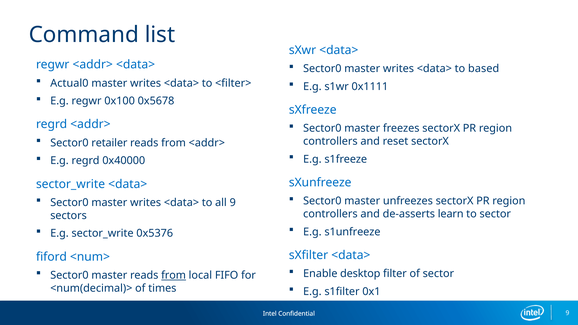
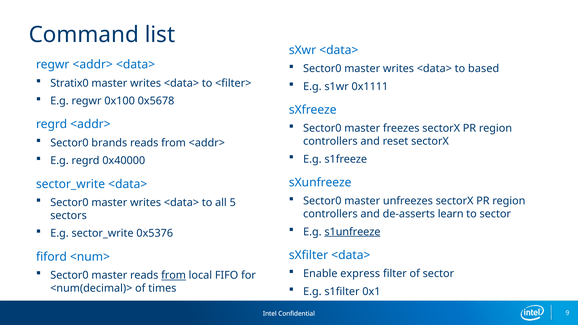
Actual0: Actual0 -> Stratix0 (69, 83)
retailer: retailer -> brands (109, 143)
all 9: 9 -> 5 (233, 203)
s1unfreeze underline: none -> present (352, 232)
desktop: desktop -> express (360, 274)
